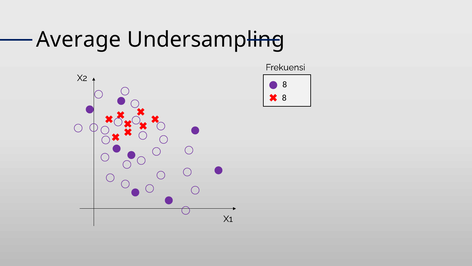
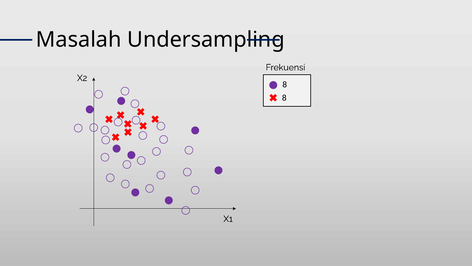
Average: Average -> Masalah (79, 40)
